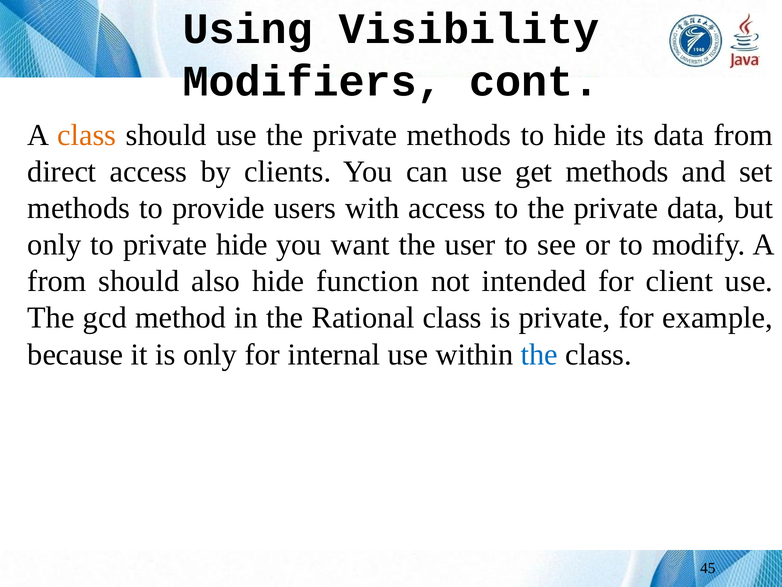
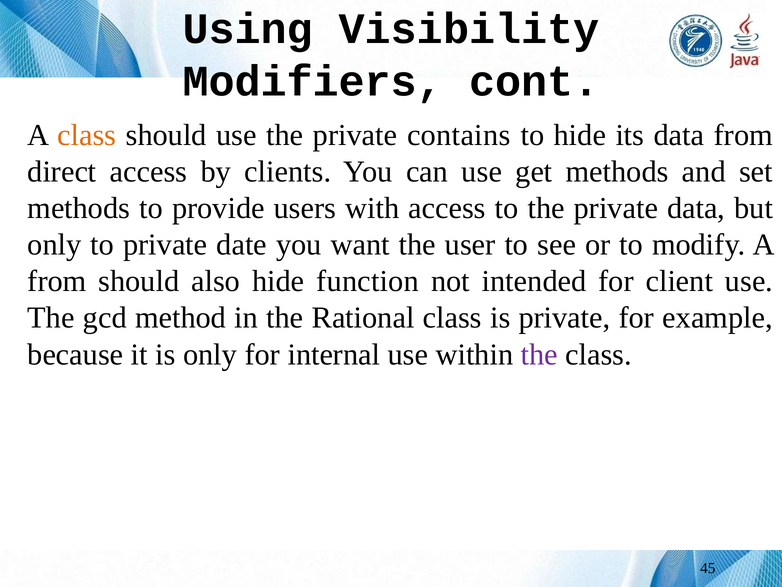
private methods: methods -> contains (459, 135)
private hide: hide -> date (242, 245)
the colour: blue -> purple (539, 354)
